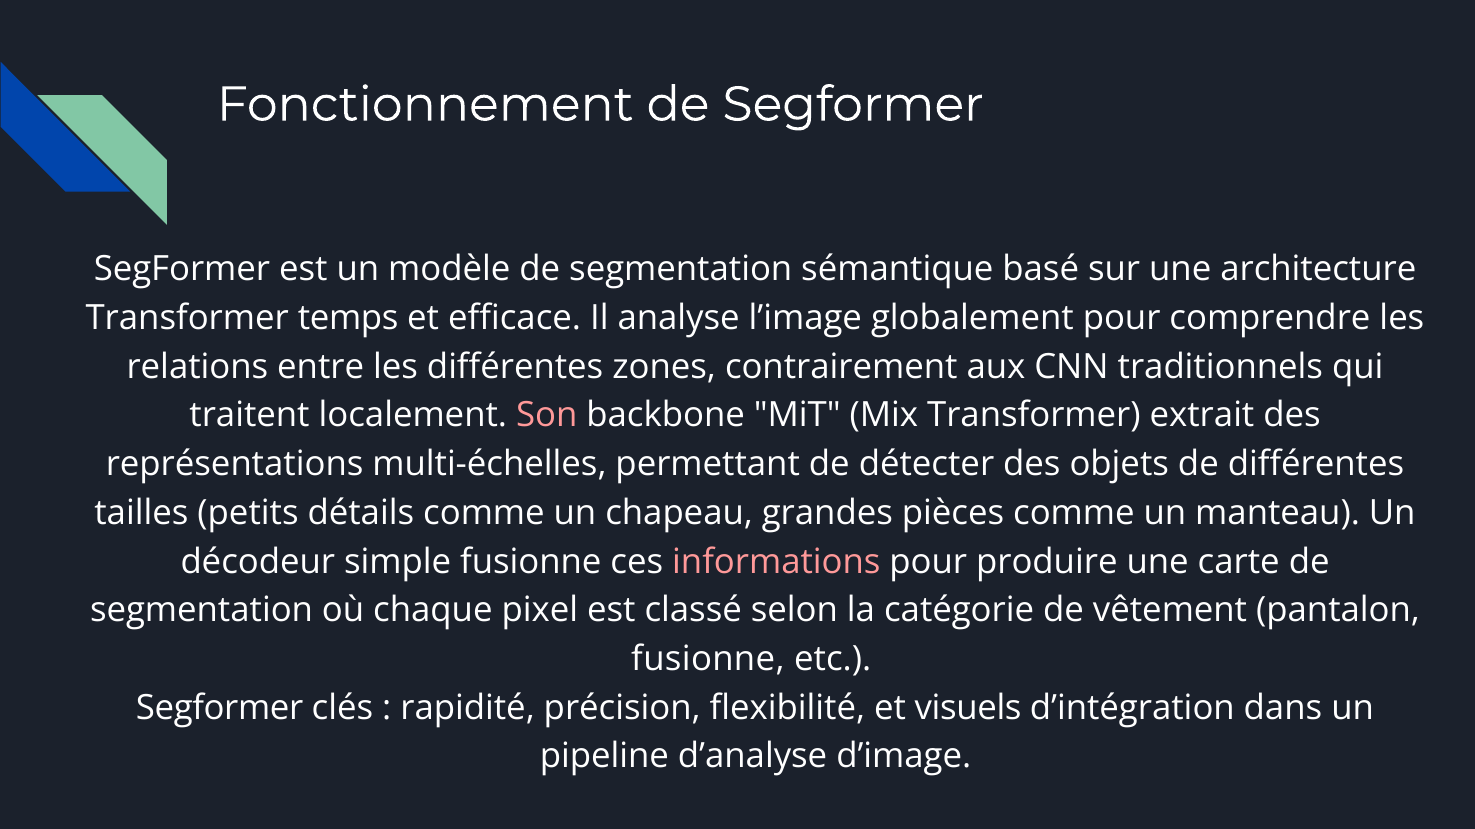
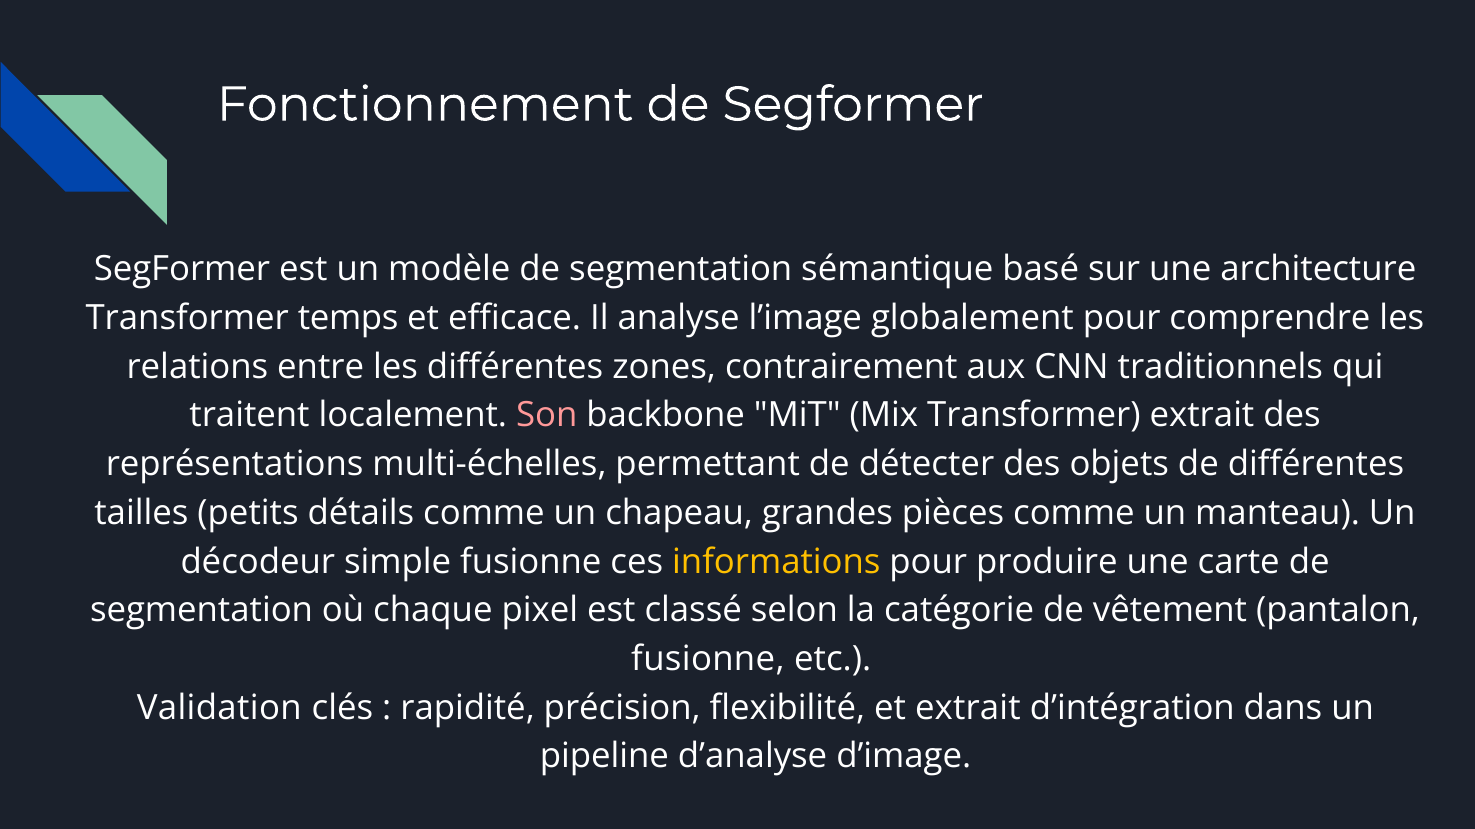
informations colour: pink -> yellow (776, 562)
Segformer: Segformer -> Validation (219, 708)
et visuels: visuels -> extrait (968, 708)
